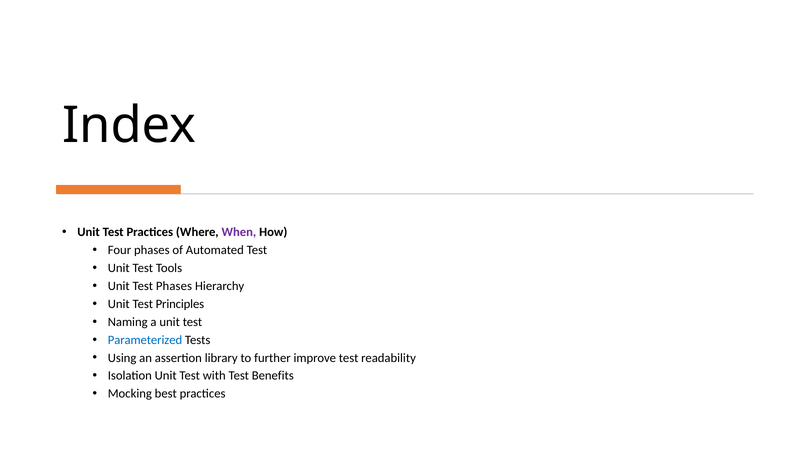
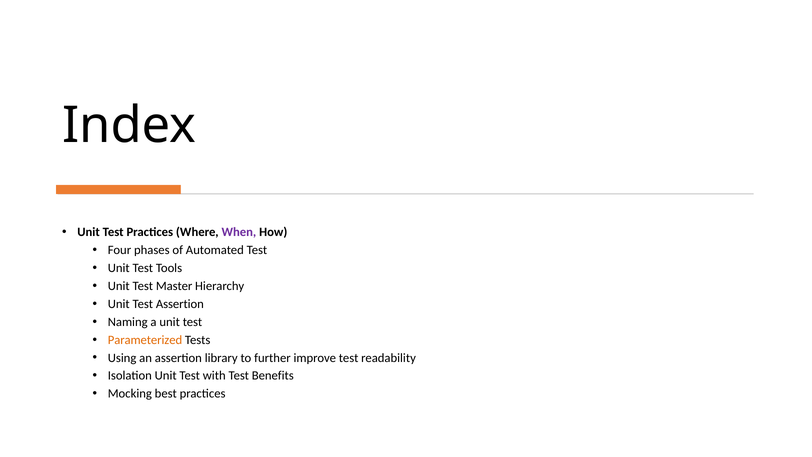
Test Phases: Phases -> Master (174, 286)
Test Principles: Principles -> Assertion (180, 304)
Parameterized colour: blue -> orange (145, 340)
